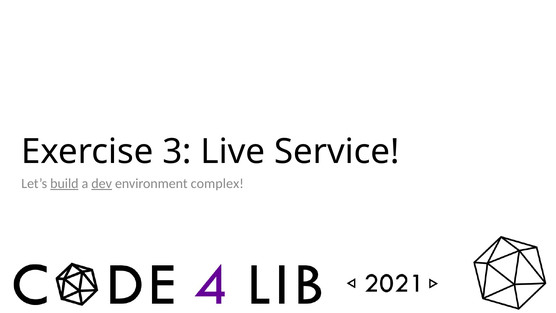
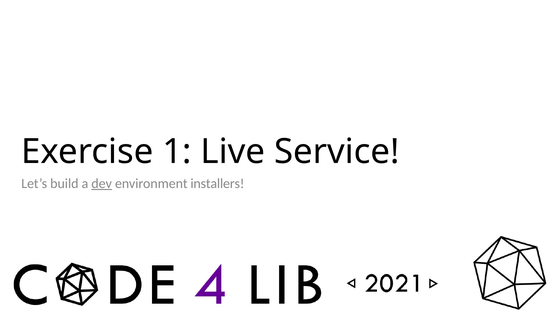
3: 3 -> 1 (177, 152)
build underline: present -> none (64, 183)
complex: complex -> installers (217, 183)
